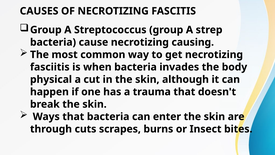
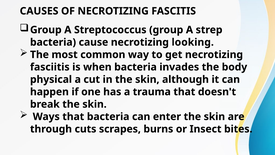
causing: causing -> looking (193, 42)
